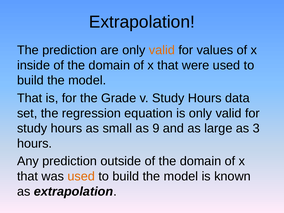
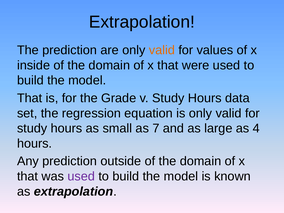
9: 9 -> 7 (156, 128)
3: 3 -> 4 (256, 128)
used colour: orange -> purple (81, 176)
